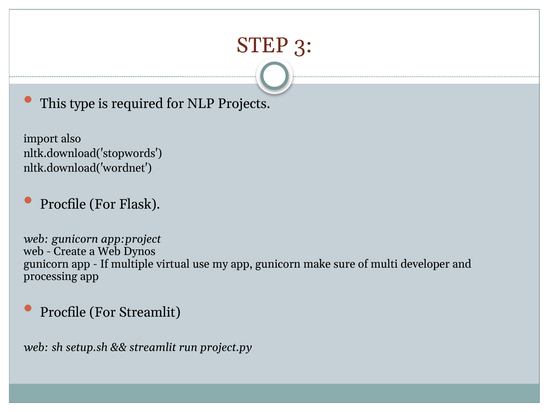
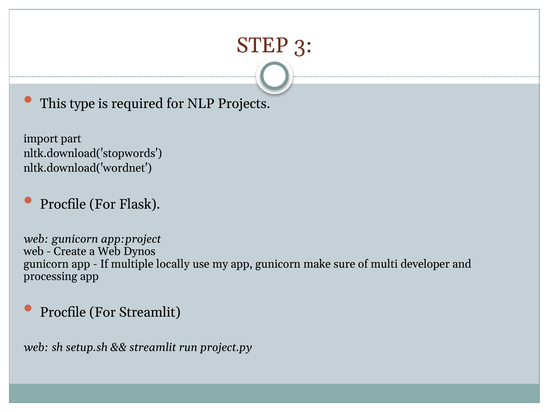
also: also -> part (71, 139)
virtual: virtual -> locally (173, 264)
